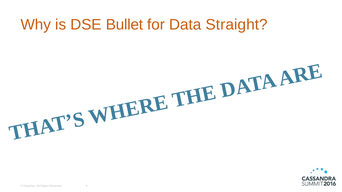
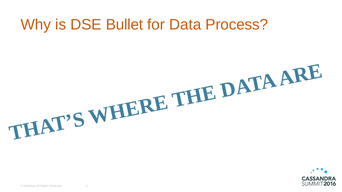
Straight: Straight -> Process (237, 25)
